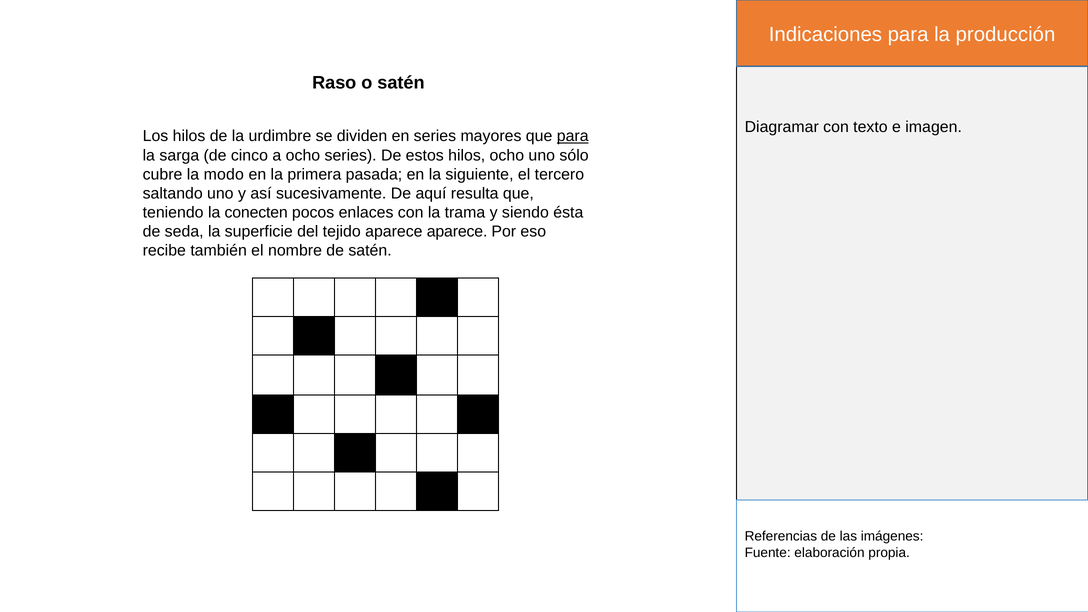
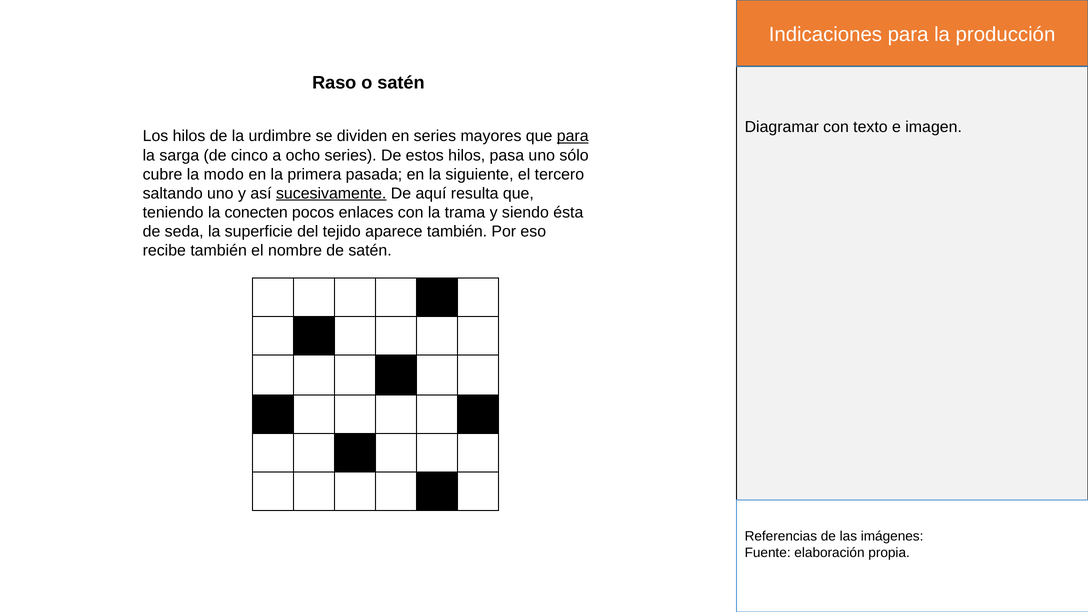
hilos ocho: ocho -> pasa (507, 155)
sucesivamente underline: none -> present (331, 193)
aparece aparece: aparece -> también (457, 231)
